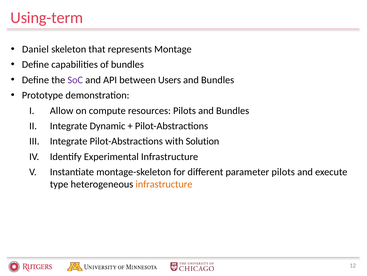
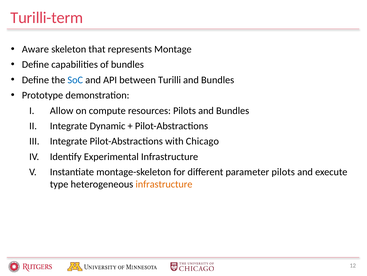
Using-term: Using-term -> Turilli-term (47, 18)
Daniel: Daniel -> Aware (35, 49)
SoC colour: purple -> blue (75, 80)
Users: Users -> Turilli (170, 80)
Solution: Solution -> Chicago (202, 141)
